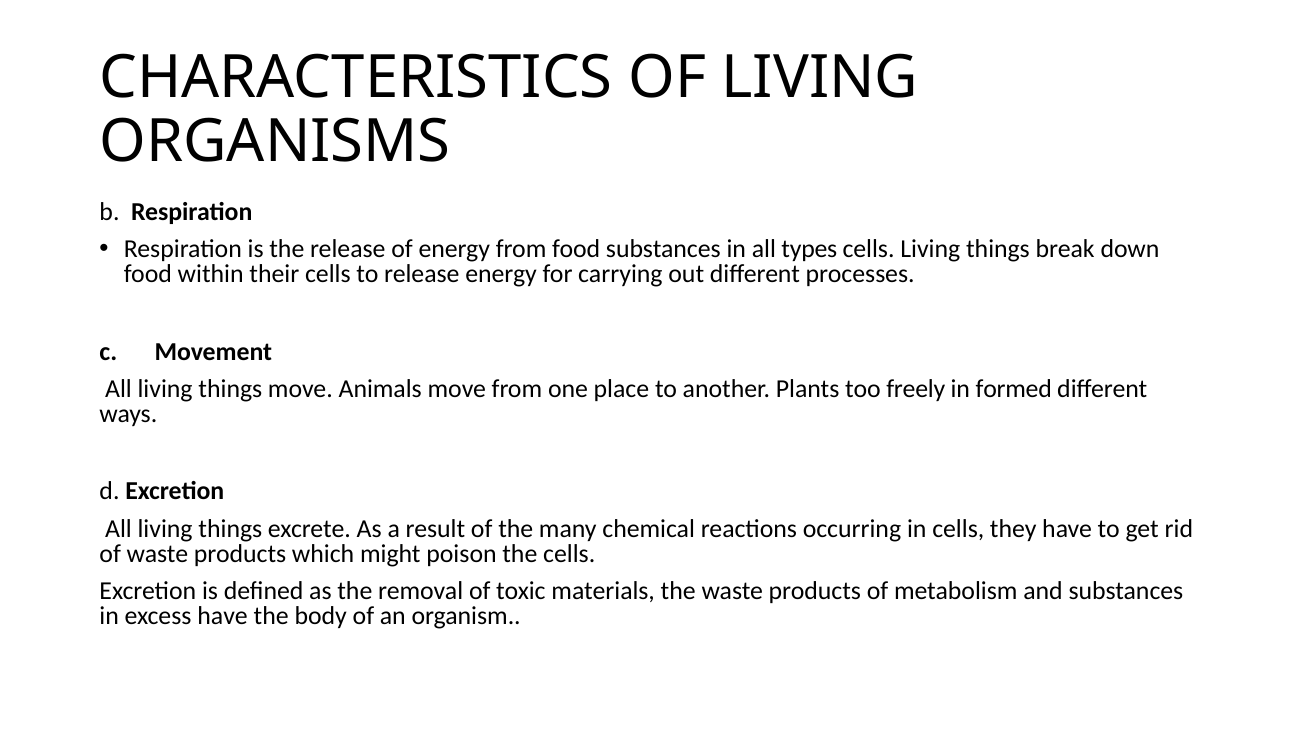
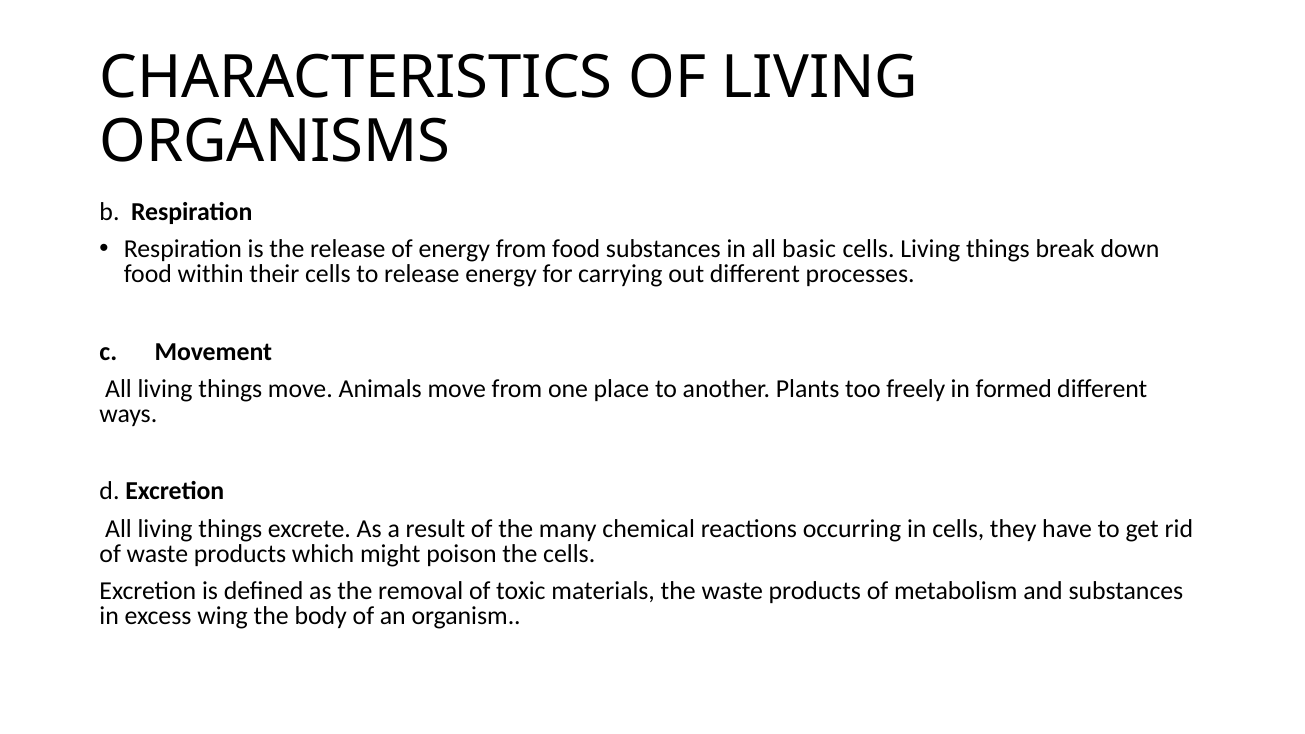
types: types -> basic (809, 249)
excess have: have -> wing (222, 616)
